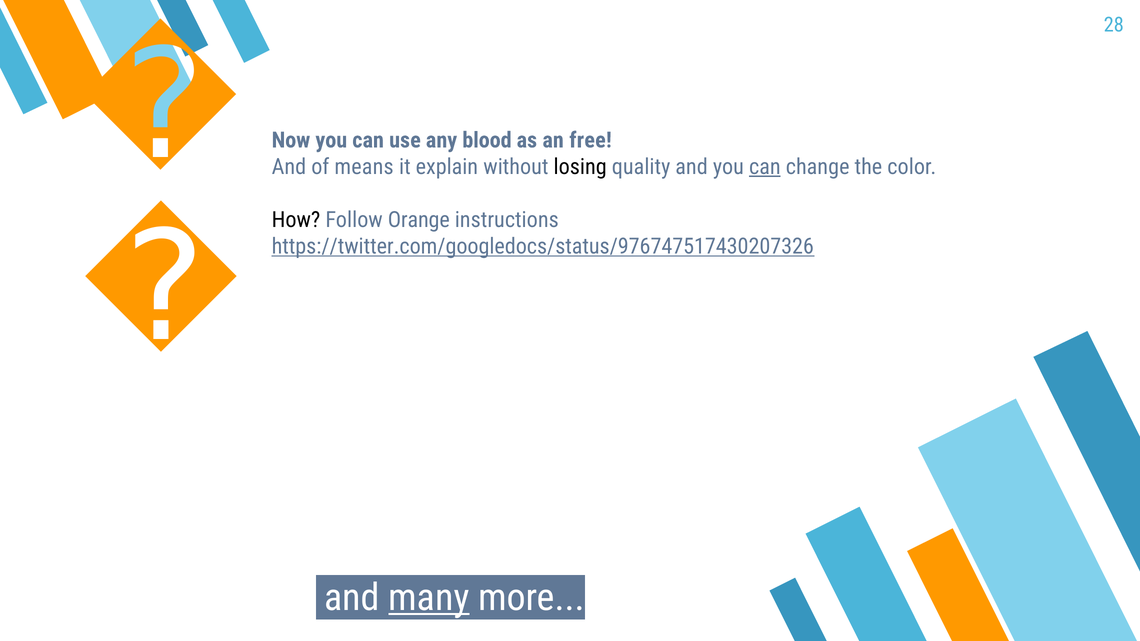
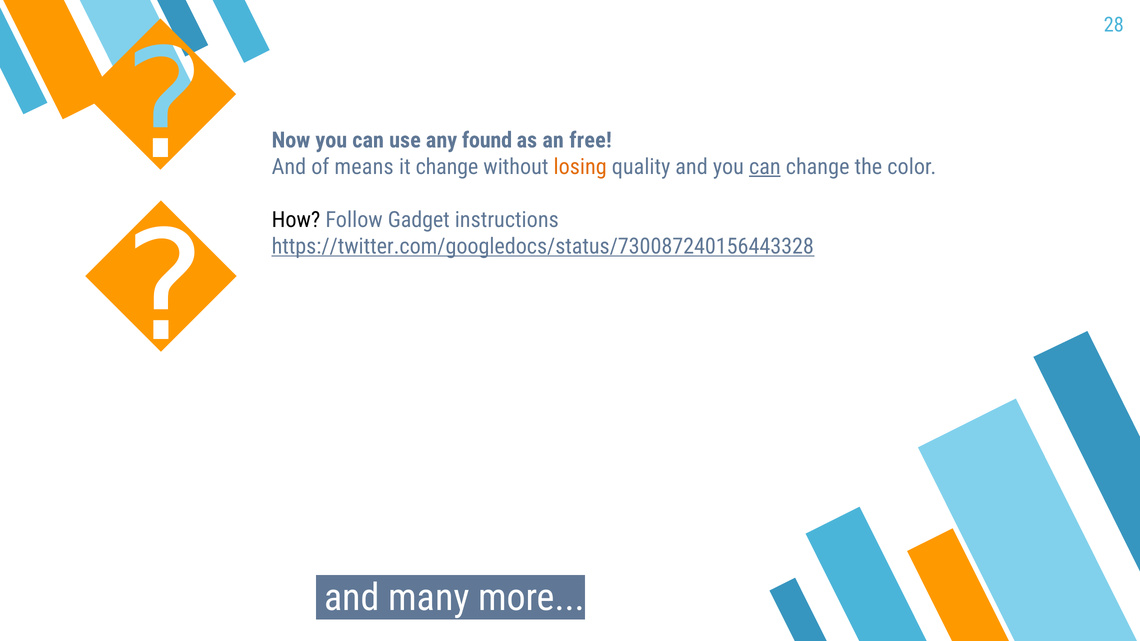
blood: blood -> found (487, 140)
it explain: explain -> change (447, 167)
losing colour: black -> orange (580, 167)
Orange: Orange -> Gadget (419, 220)
https://twitter.com/googledocs/status/976747517430207326: https://twitter.com/googledocs/status/976747517430207326 -> https://twitter.com/googledocs/status/730087240156443328 (543, 247)
many underline: present -> none (429, 598)
